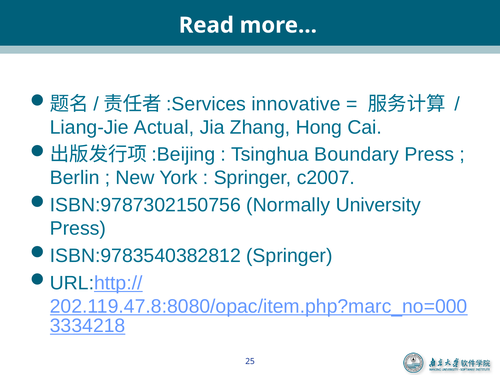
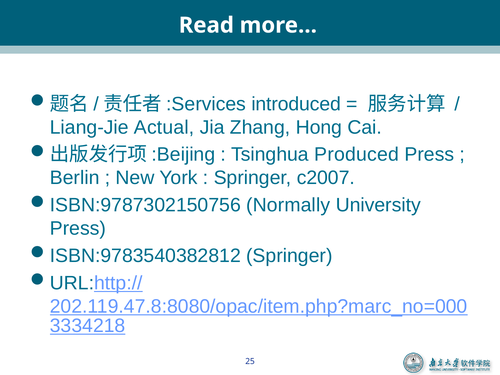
innovative: innovative -> introduced (296, 104)
Boundary: Boundary -> Produced (357, 155)
